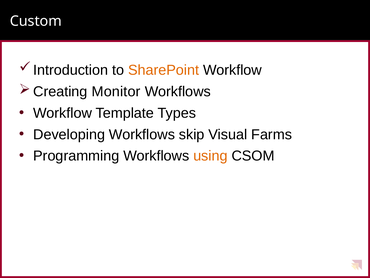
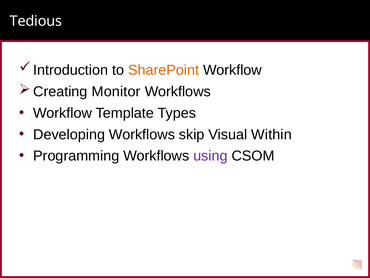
Custom: Custom -> Tedious (36, 21)
Farms: Farms -> Within (272, 134)
using colour: orange -> purple (210, 156)
